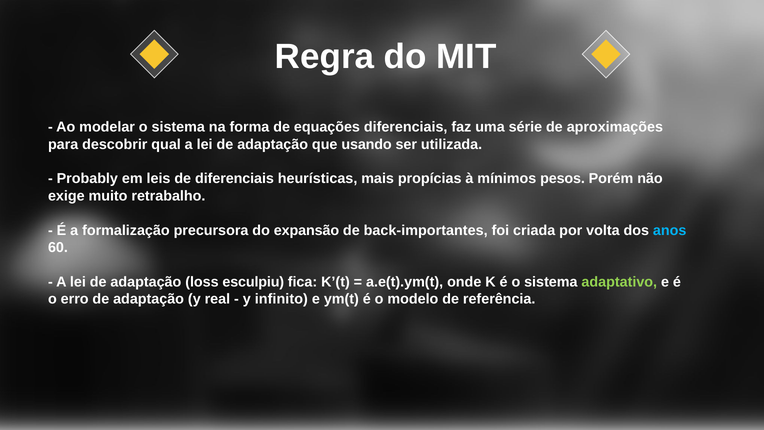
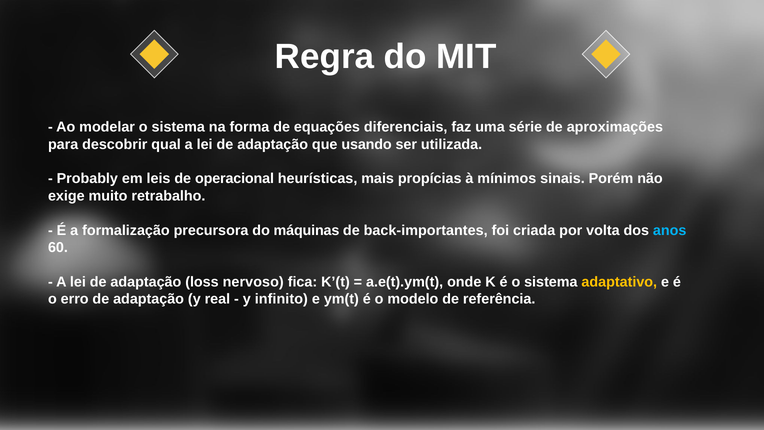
de diferenciais: diferenciais -> operacional (235, 179)
pesos: pesos -> sinais (562, 179)
expansão: expansão -> máquinas (307, 230)
esculpiu: esculpiu -> nervoso (253, 282)
adaptativo colour: light green -> yellow (619, 282)
